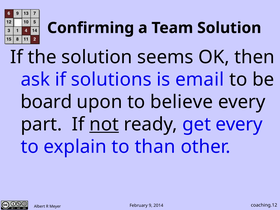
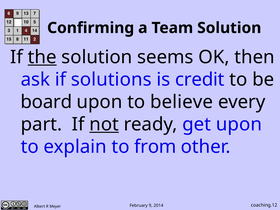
the underline: none -> present (42, 57)
email: email -> credit (200, 79)
get every: every -> upon (239, 124)
than: than -> from (155, 147)
